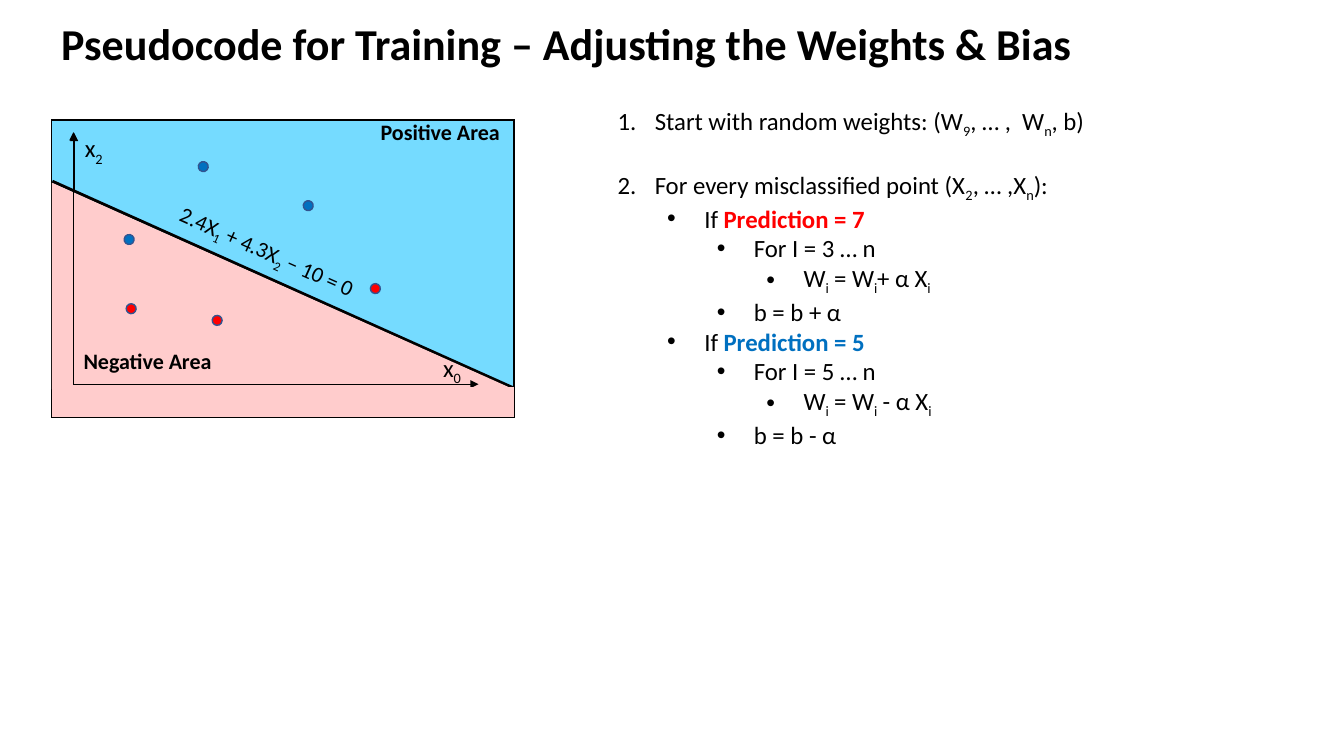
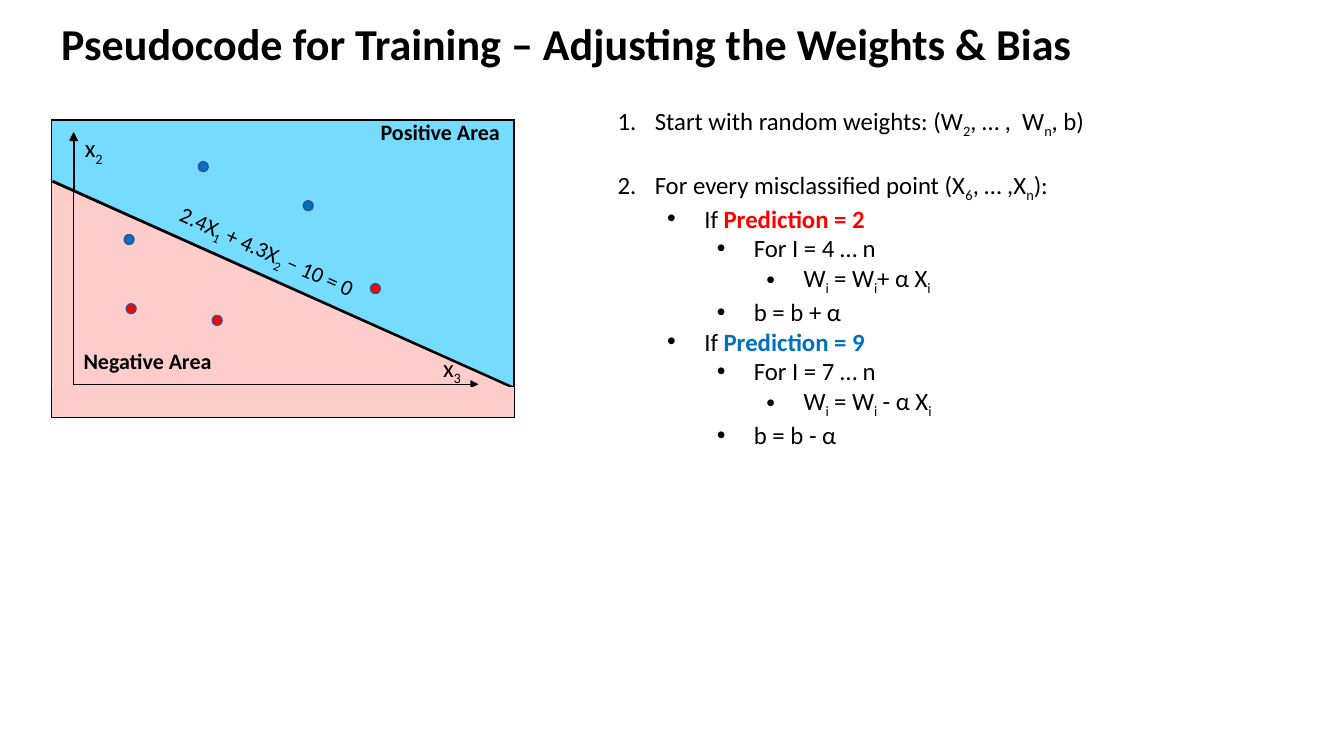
9: 9 -> 2 (967, 132)
2: 2 -> 6 (969, 196)
7: 7 -> 2 (858, 220)
3: 3 -> 4 (828, 250)
5: 5 -> 9 (858, 343)
0: 0 -> 3 (457, 378)
5: 5 -> 7 (828, 373)
